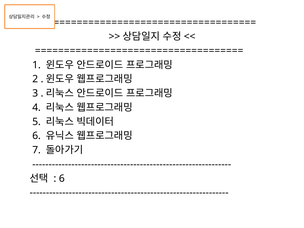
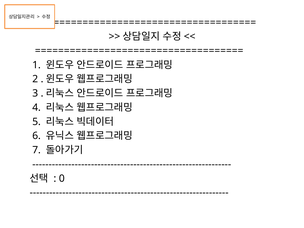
6: 6 -> 0 (62, 178)
